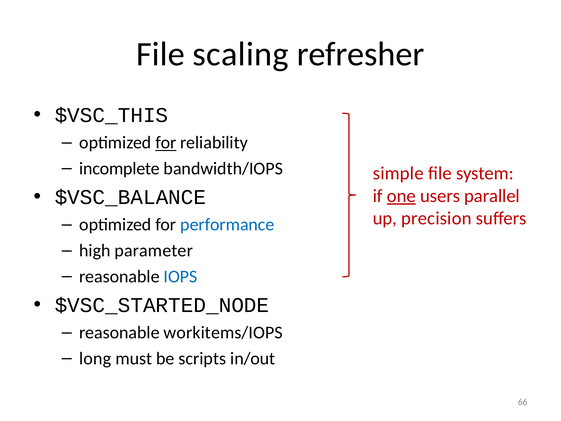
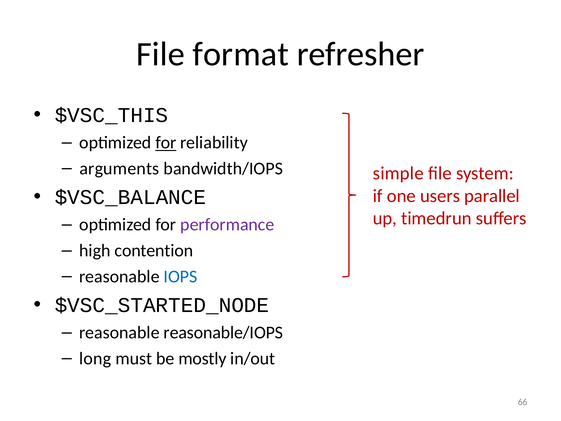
scaling: scaling -> format (241, 54)
incomplete: incomplete -> arguments (119, 168)
one underline: present -> none (401, 196)
precision: precision -> timedrun (436, 218)
performance colour: blue -> purple (227, 225)
parameter: parameter -> contention (154, 250)
workitems/IOPS: workitems/IOPS -> reasonable/IOPS (223, 332)
scripts: scripts -> mostly (202, 358)
